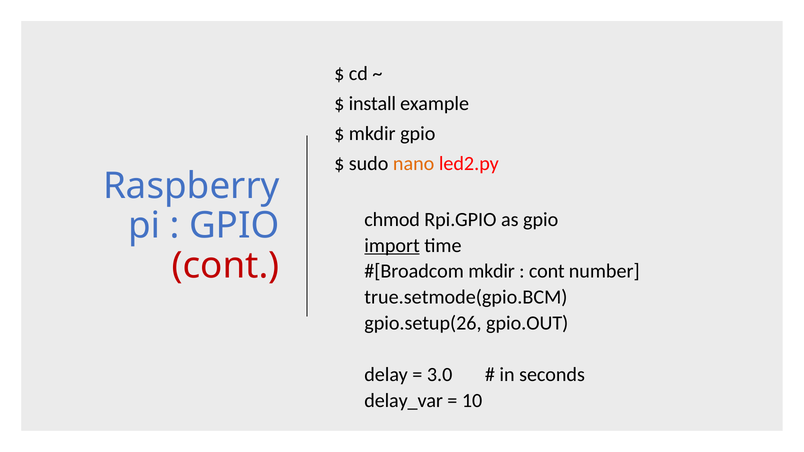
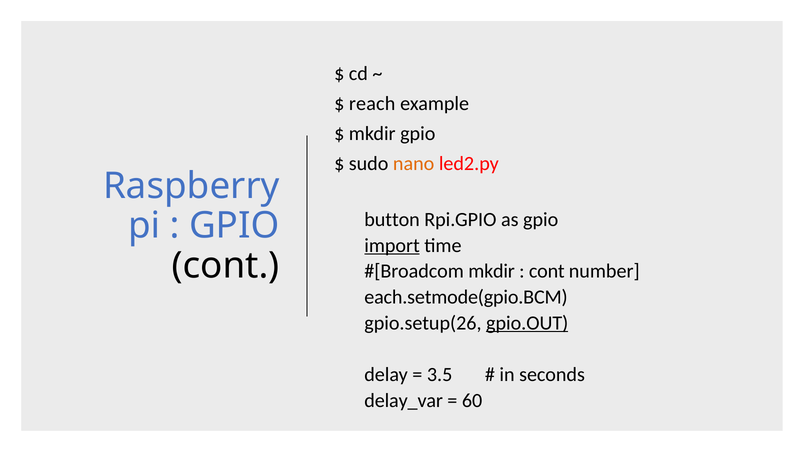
install: install -> reach (372, 104)
chmod: chmod -> button (392, 220)
cont colour: red -> black (226, 266)
true.setmode(gpio.BCM: true.setmode(gpio.BCM -> each.setmode(gpio.BCM (466, 297)
gpio.OUT underline: none -> present (527, 323)
3.0: 3.0 -> 3.5 (440, 375)
10: 10 -> 60 (472, 401)
